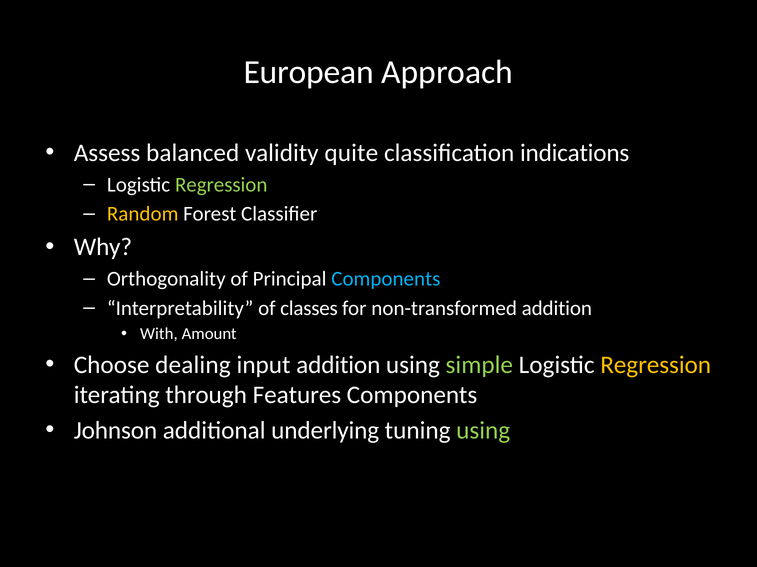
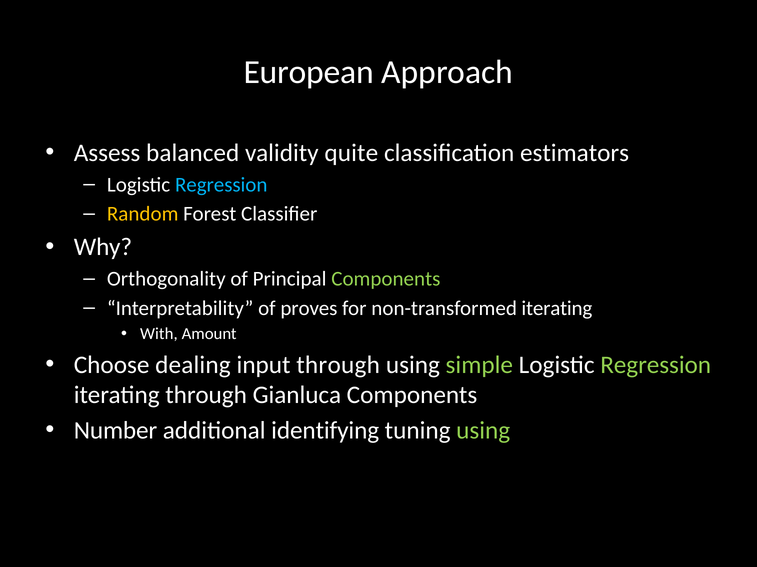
indications: indications -> estimators (575, 153)
Regression colour: light green -> light blue (221, 185)
Components colour: light blue -> light green (386, 279)
classes: classes -> proves (309, 309)
non-transformed addition: addition -> iterating (557, 309)
input addition: addition -> through (338, 365)
Regression colour: yellow -> light green (656, 365)
Features: Features -> Gianluca (297, 396)
Johnson: Johnson -> Number (116, 431)
underlying: underlying -> identifying (325, 431)
